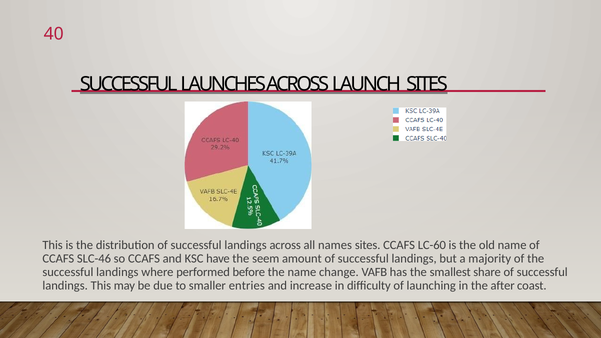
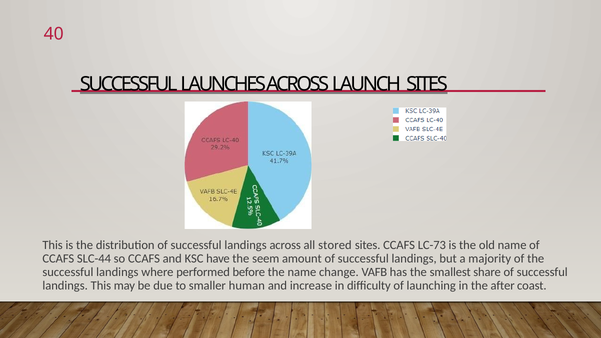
names: names -> stored (335, 245)
LC-60: LC-60 -> LC-73 (432, 245)
SLC-46: SLC-46 -> SLC-44 (94, 259)
entries: entries -> human (247, 286)
